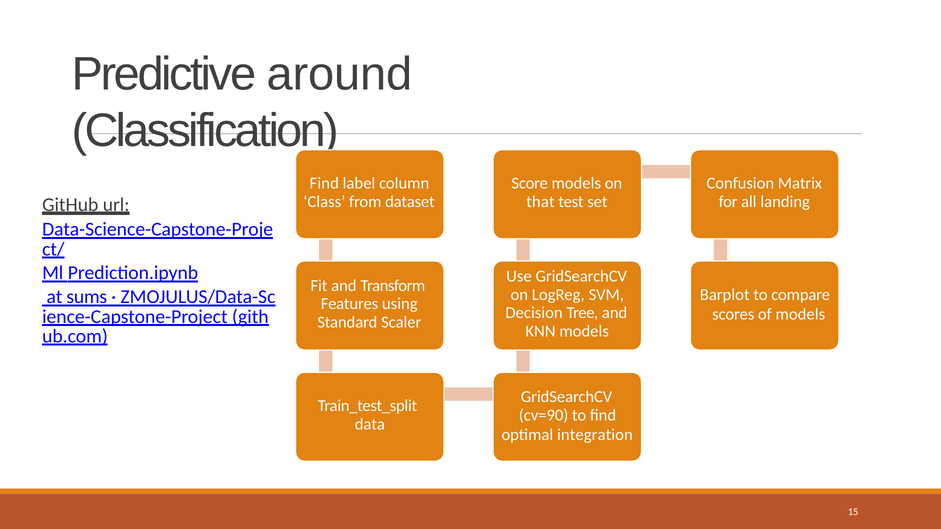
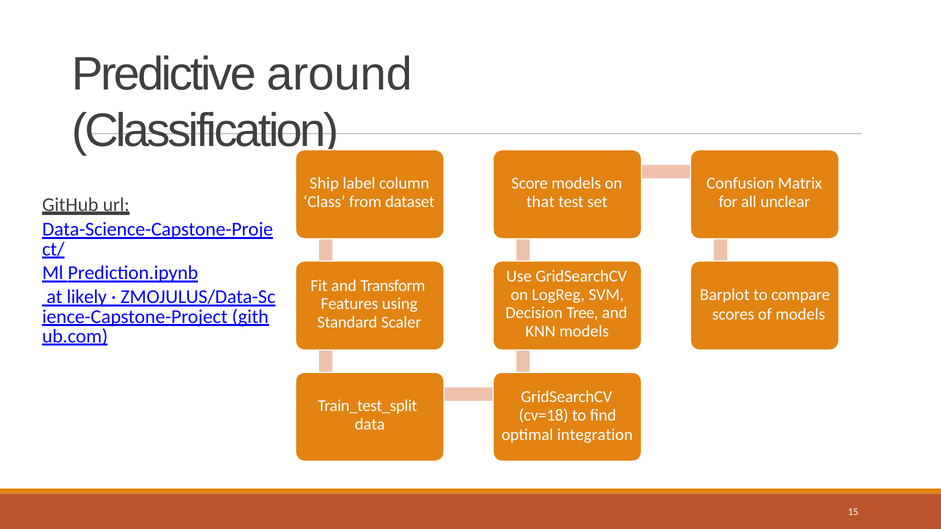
Find: Find -> Ship (324, 184)
landing: landing -> unclear (785, 202)
sums: sums -> likely (87, 297)
cv=90: cv=90 -> cv=18 (544, 415)
